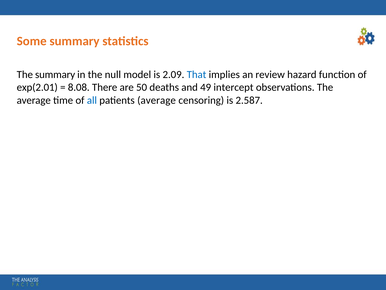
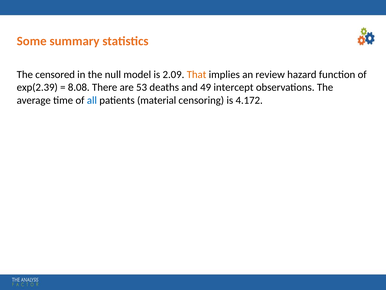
The summary: summary -> censored (55, 74)
That colour: blue -> orange (197, 74)
exp(2.01: exp(2.01 -> exp(2.39 (37, 87)
50: 50 -> 53 (142, 87)
patients average: average -> material (157, 100)
2.587: 2.587 -> 4.172 (249, 100)
